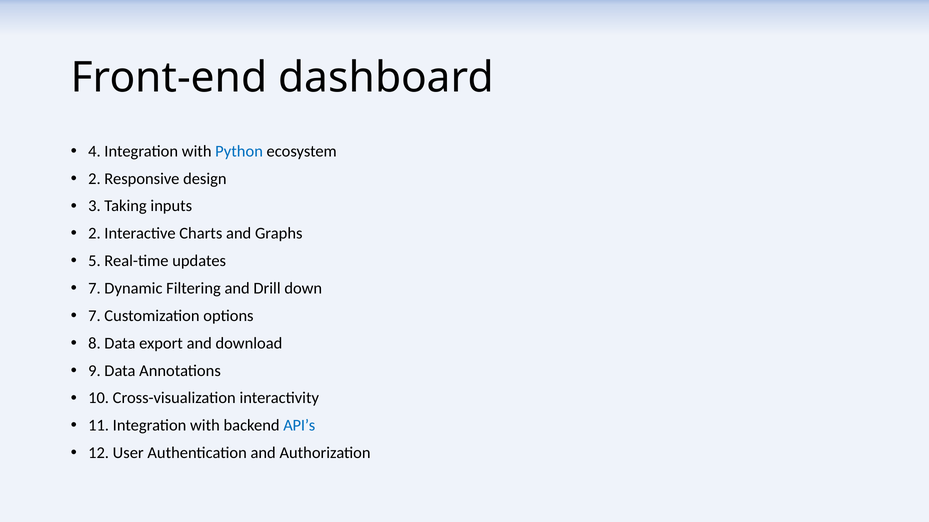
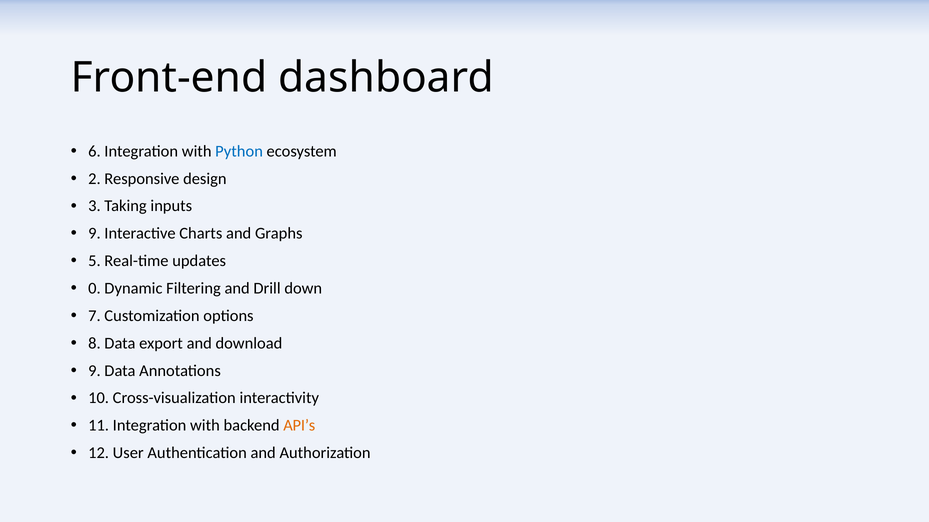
4: 4 -> 6 (94, 151)
2: 2 -> 9 (94, 234)
7: 7 -> 0 (94, 289)
API’s colour: blue -> orange (299, 426)
